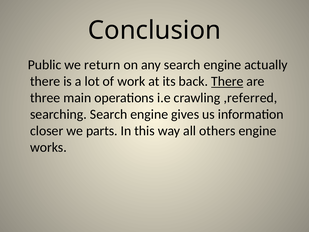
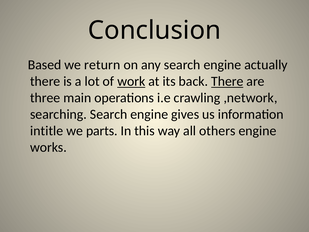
Public: Public -> Based (45, 65)
work underline: none -> present (131, 81)
,referred: ,referred -> ,network (250, 98)
closer: closer -> intitle (47, 131)
